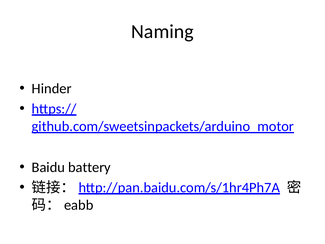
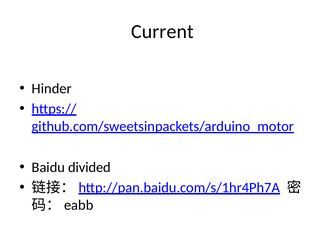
Naming: Naming -> Current (162, 31)
battery: battery -> divided (89, 167)
